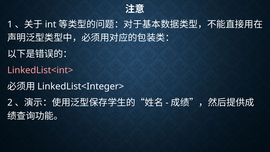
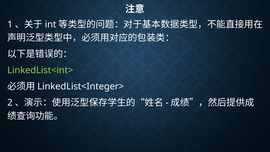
LinkedList<int> colour: pink -> light green (40, 70)
